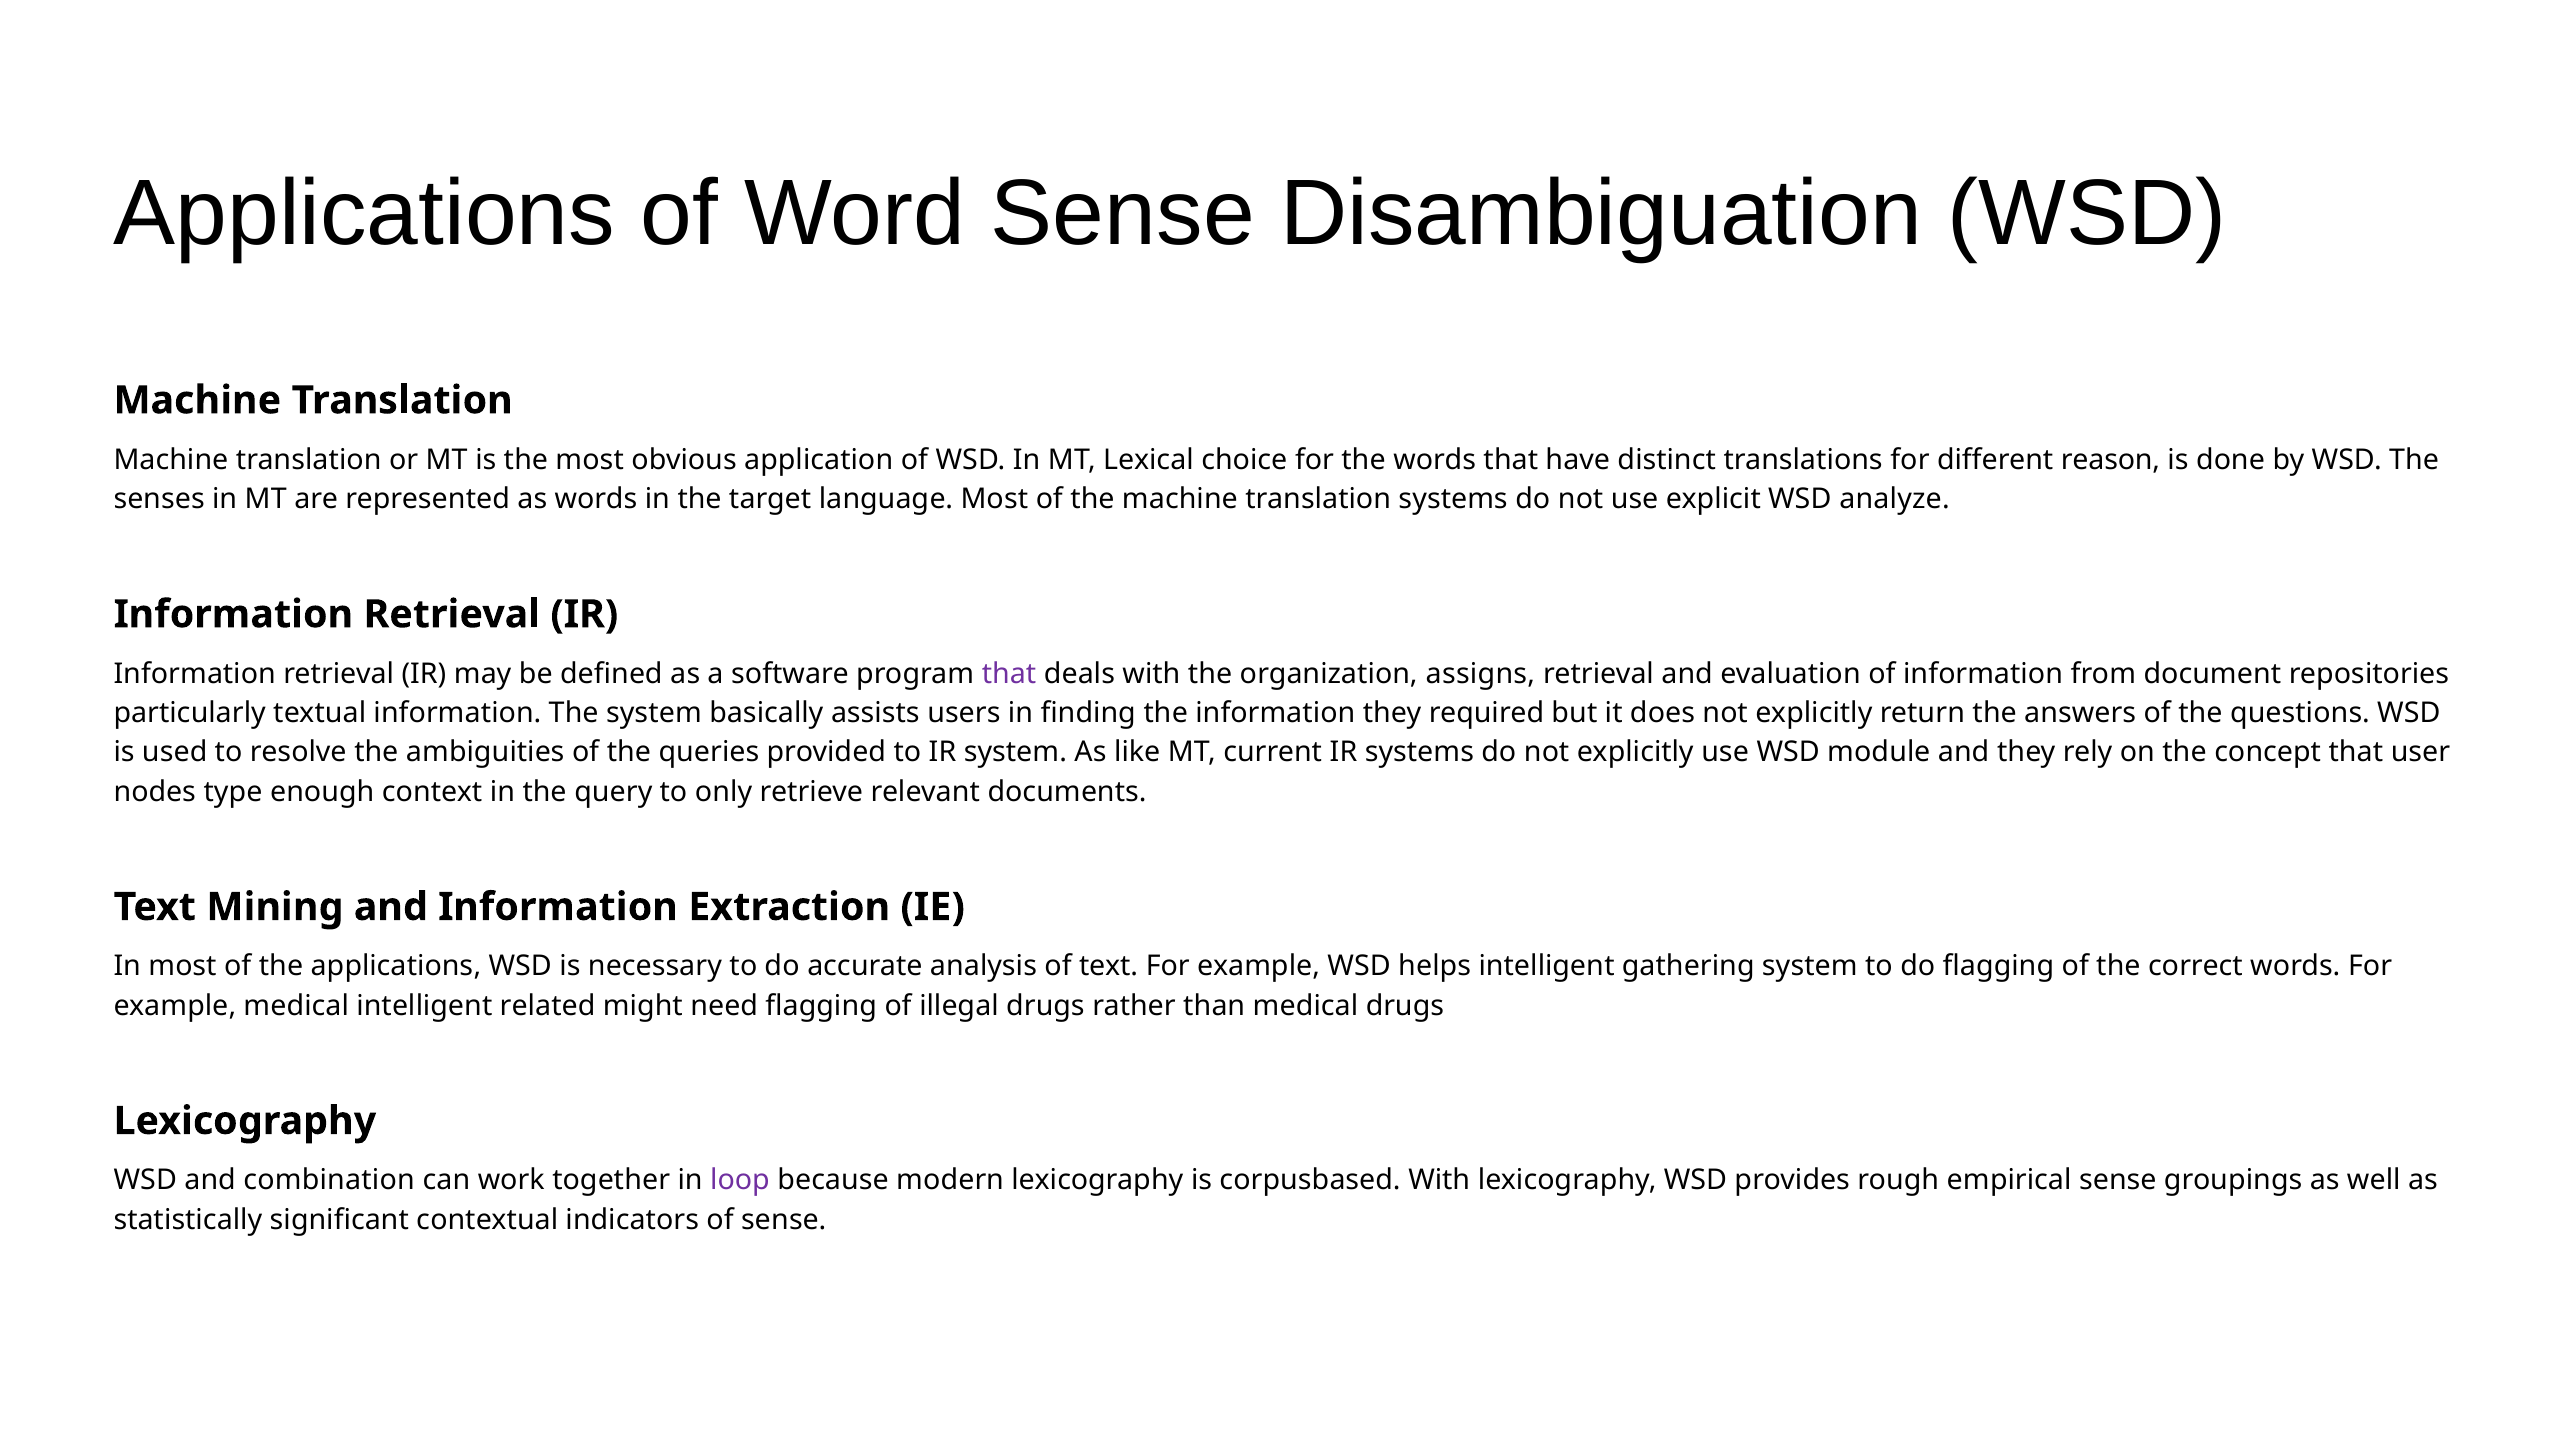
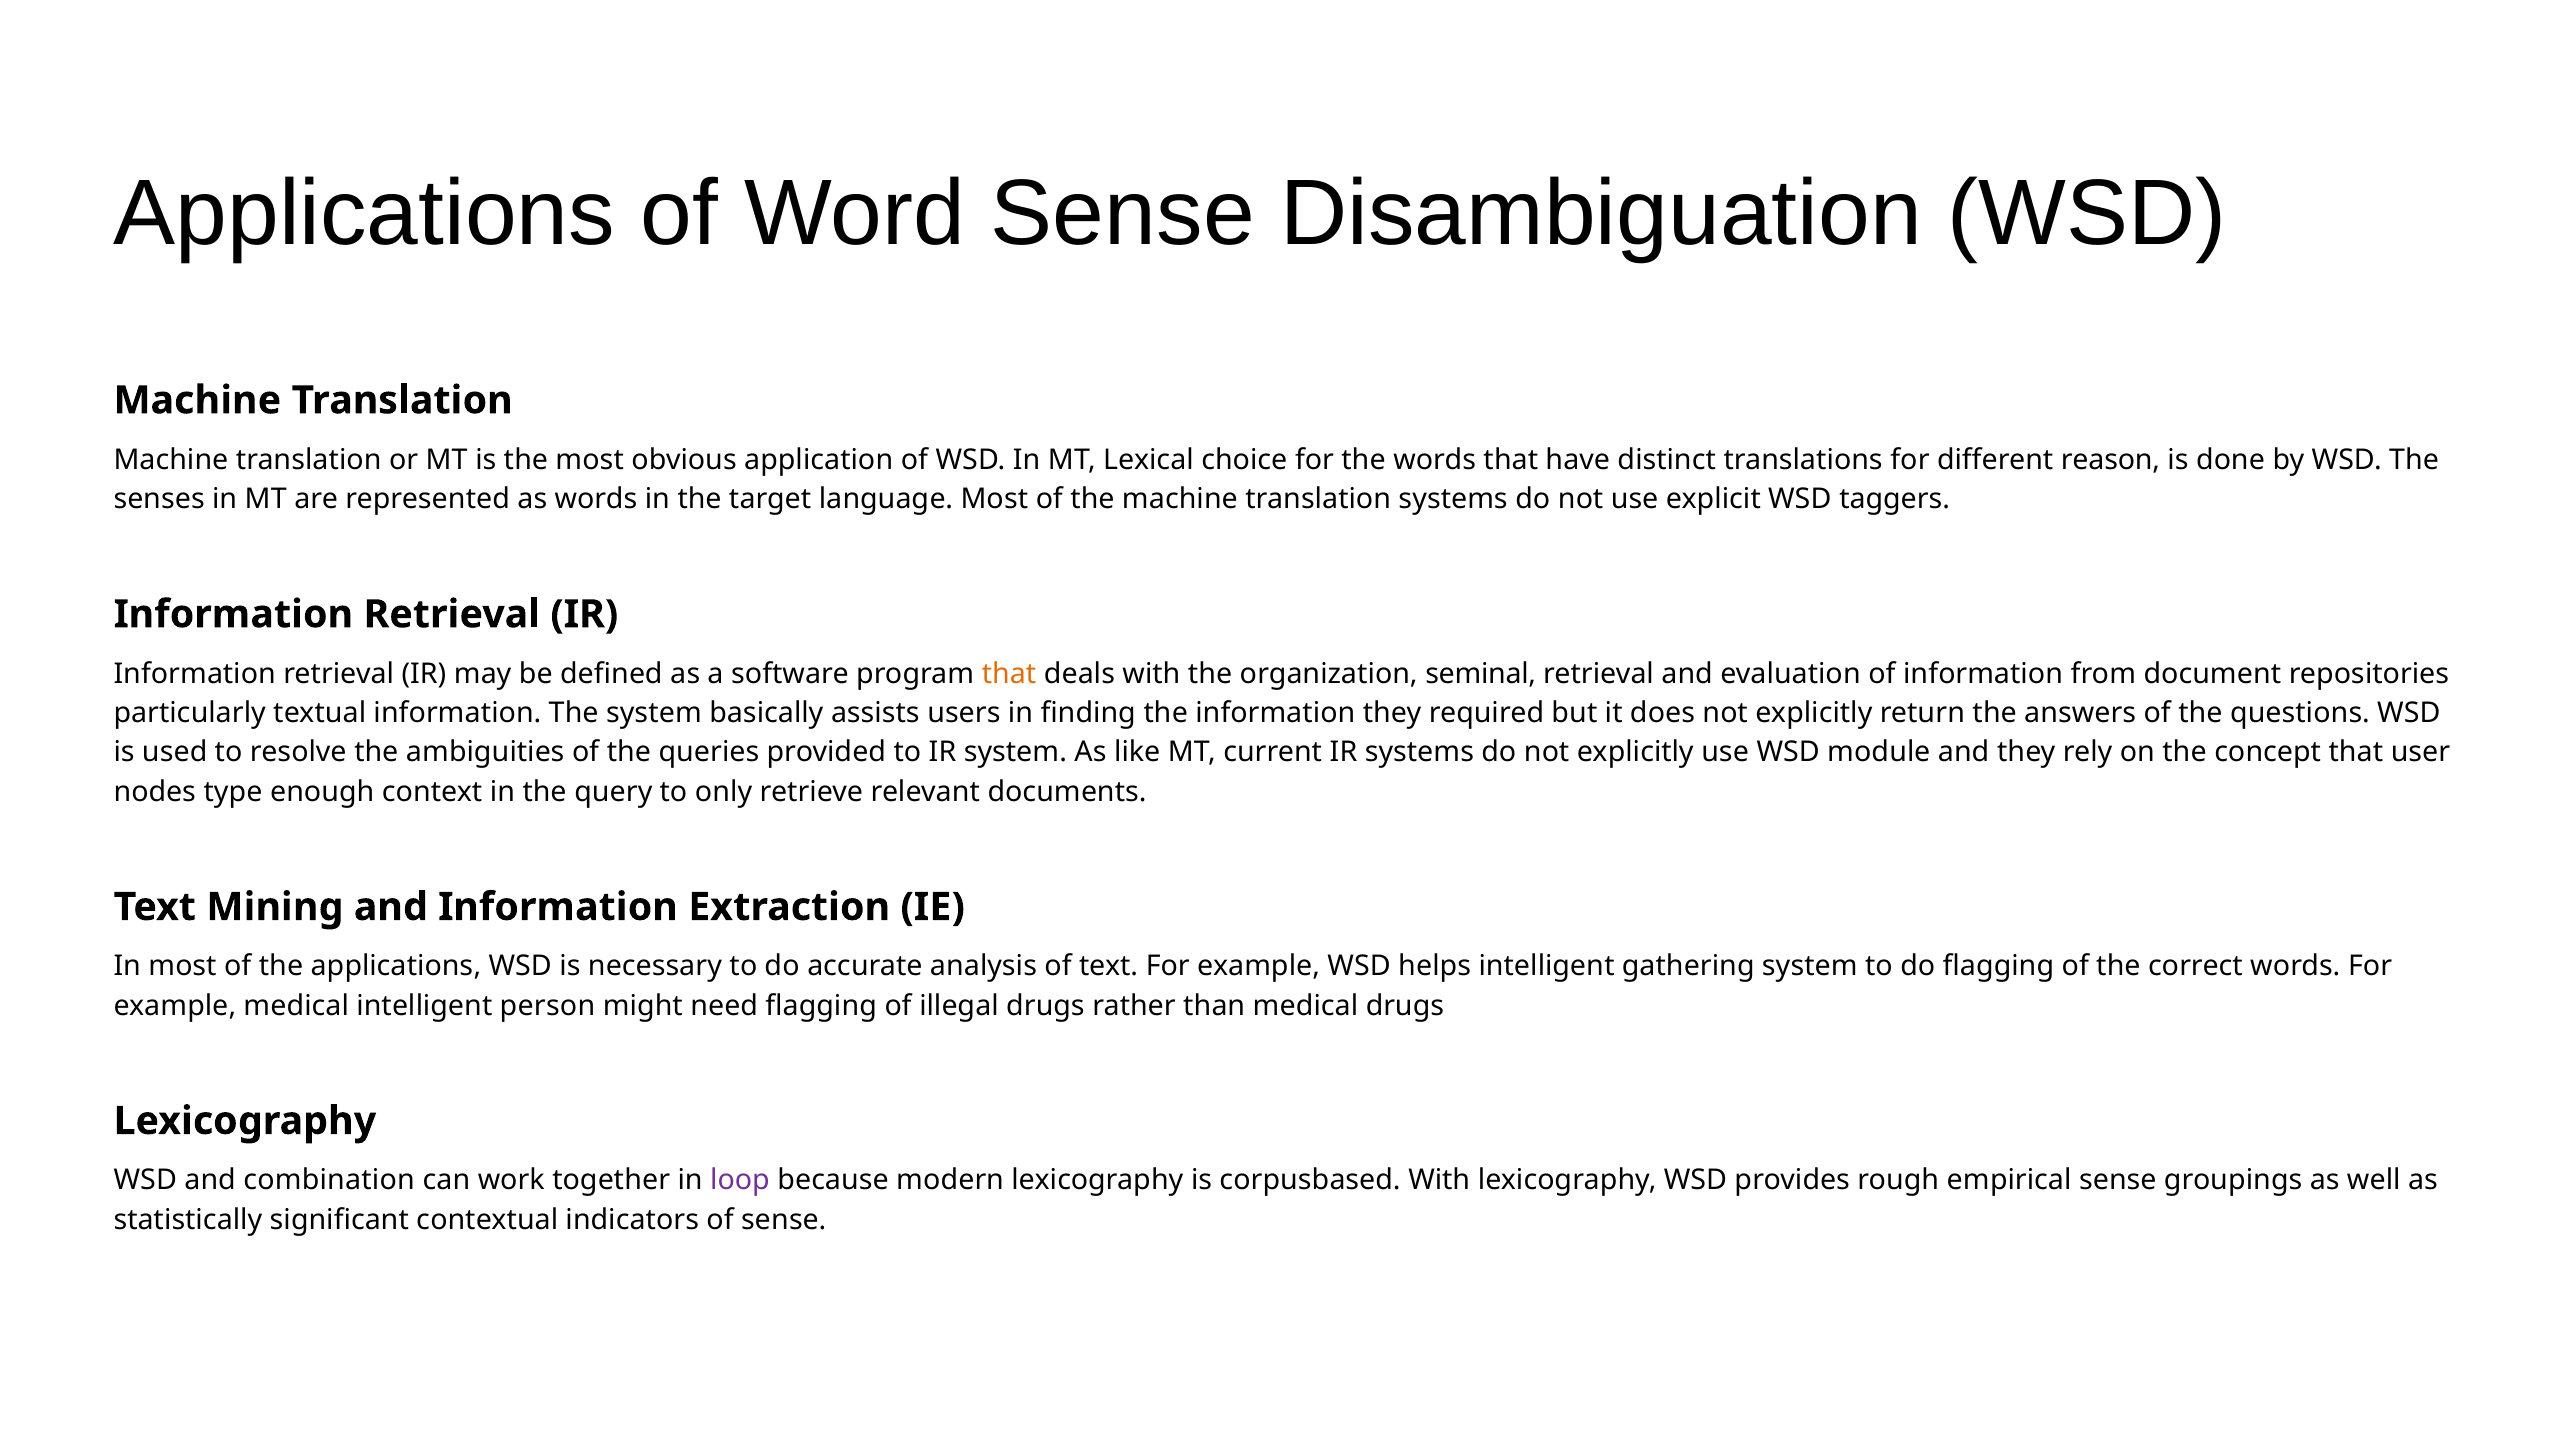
analyze: analyze -> taggers (1895, 499)
that colour: purple -> orange (1009, 674)
assigns: assigns -> seminal (1481, 674)
related: related -> person (547, 1006)
